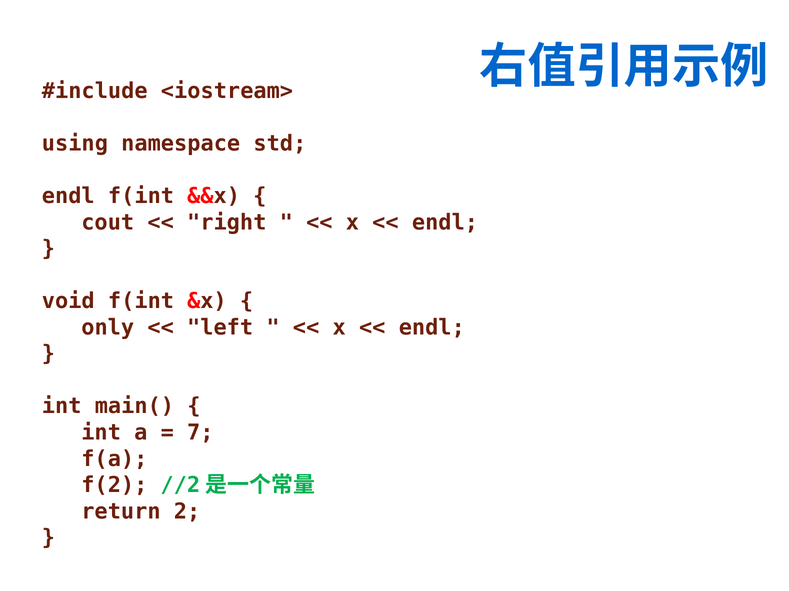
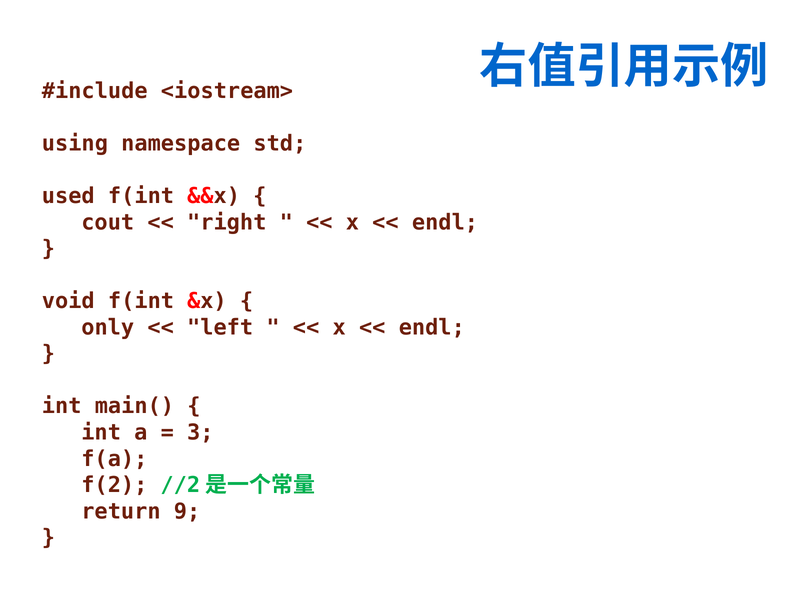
endl: endl -> used (68, 196)
7: 7 -> 3 (200, 433)
2: 2 -> 9 (187, 512)
